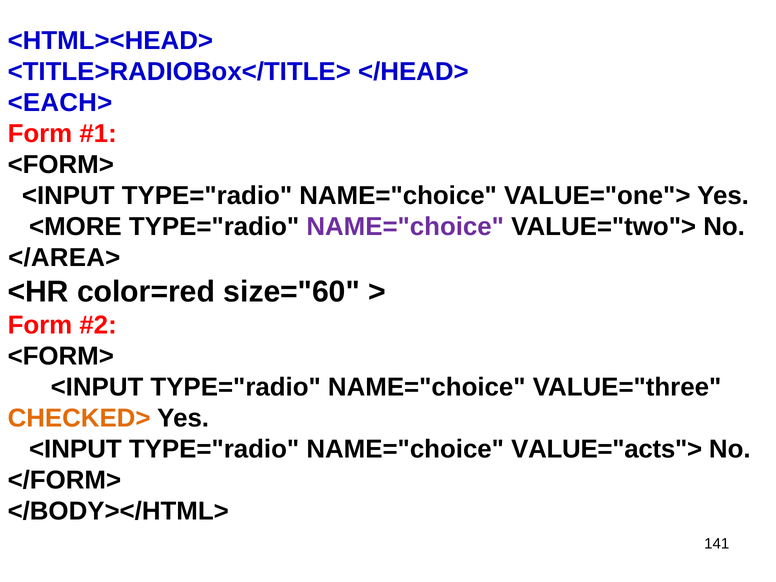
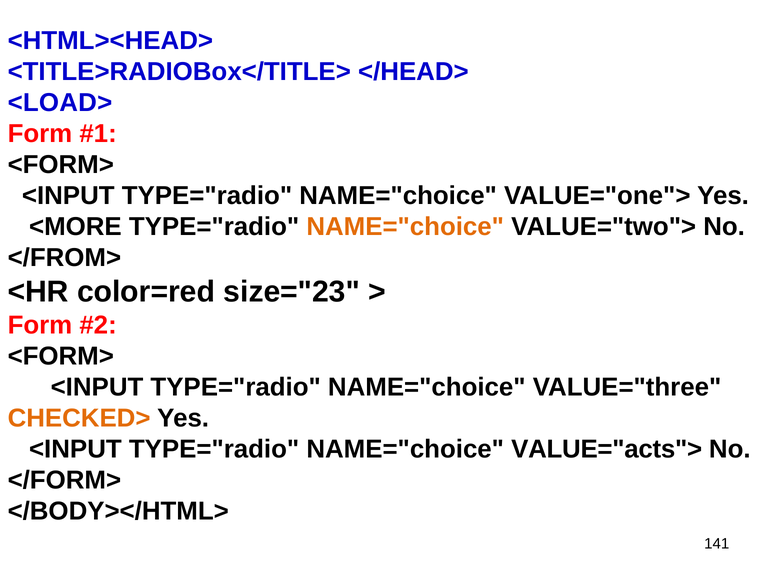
<EACH>: <EACH> -> <LOAD> (60, 103)
NAME="choice colour: purple -> orange (405, 227)
</AREA>: </AREA> -> </FROM> (64, 258)
size="60: size="60 -> size="23 (292, 292)
